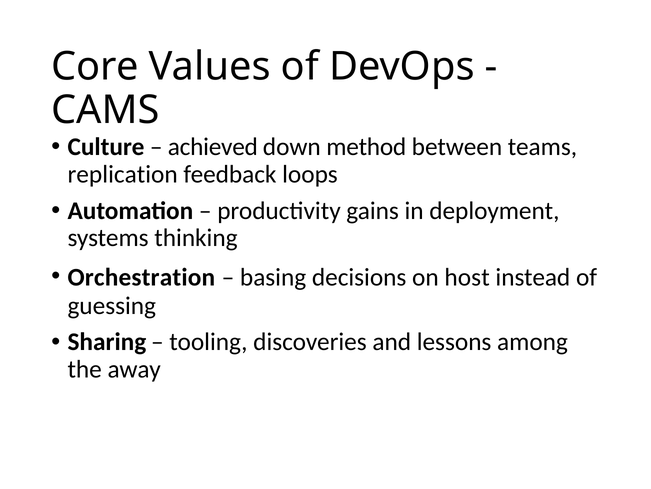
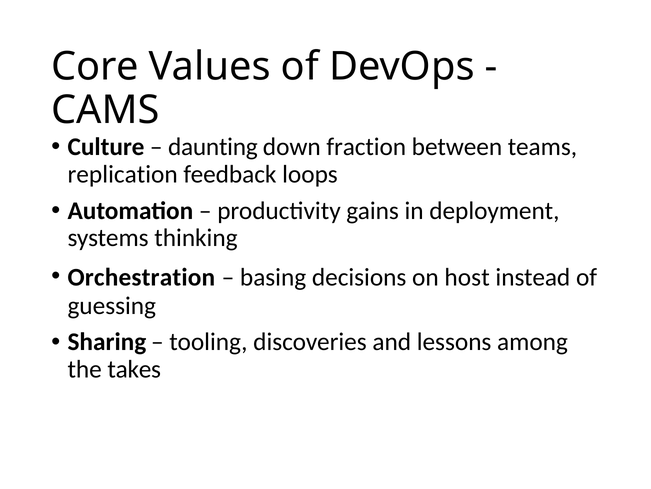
achieved: achieved -> daunting (213, 147)
method: method -> fraction (366, 147)
away: away -> takes (134, 369)
